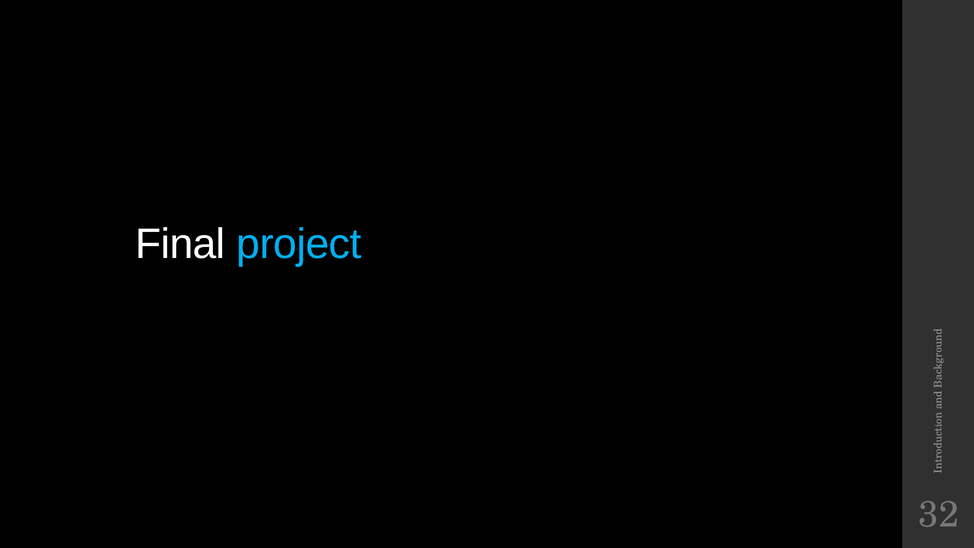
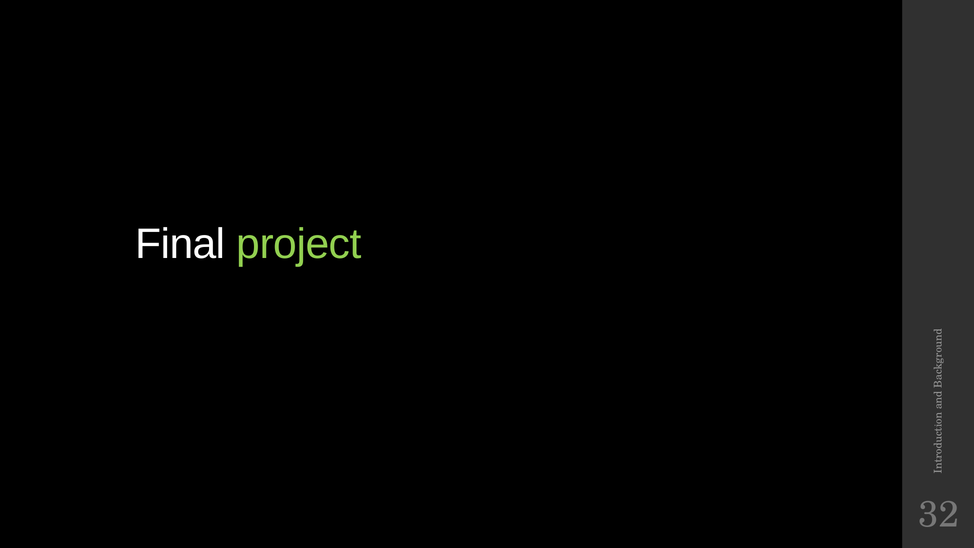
project colour: light blue -> light green (299, 244)
